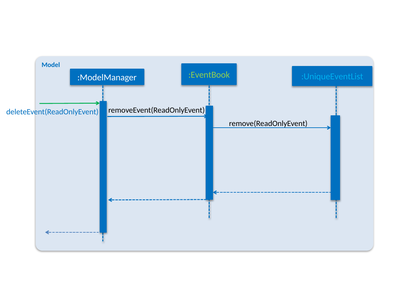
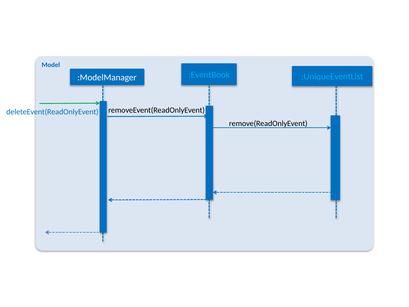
:EventBook colour: light green -> light blue (209, 75)
